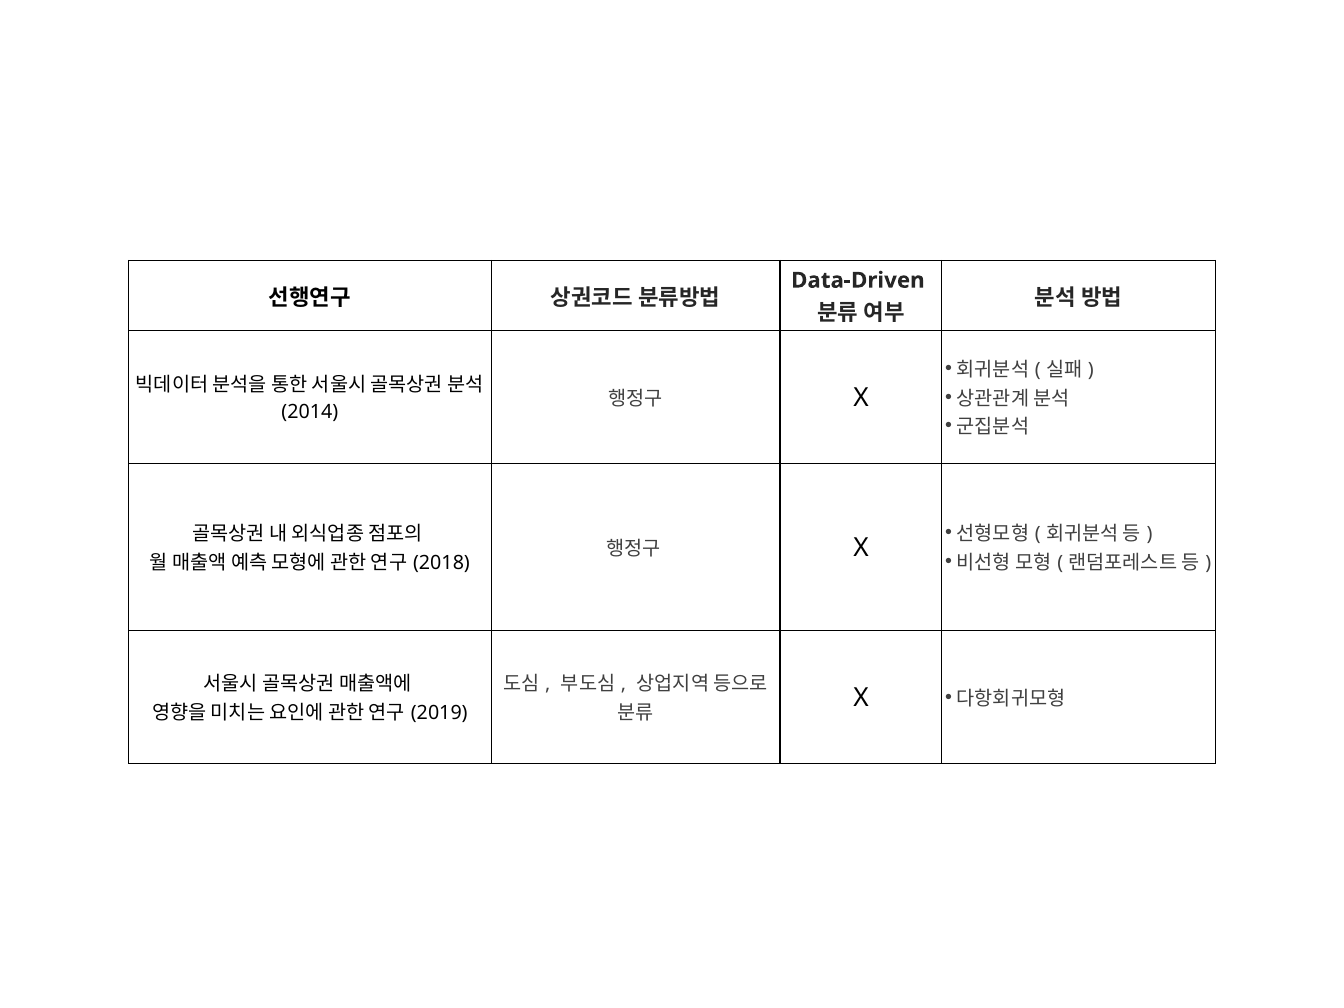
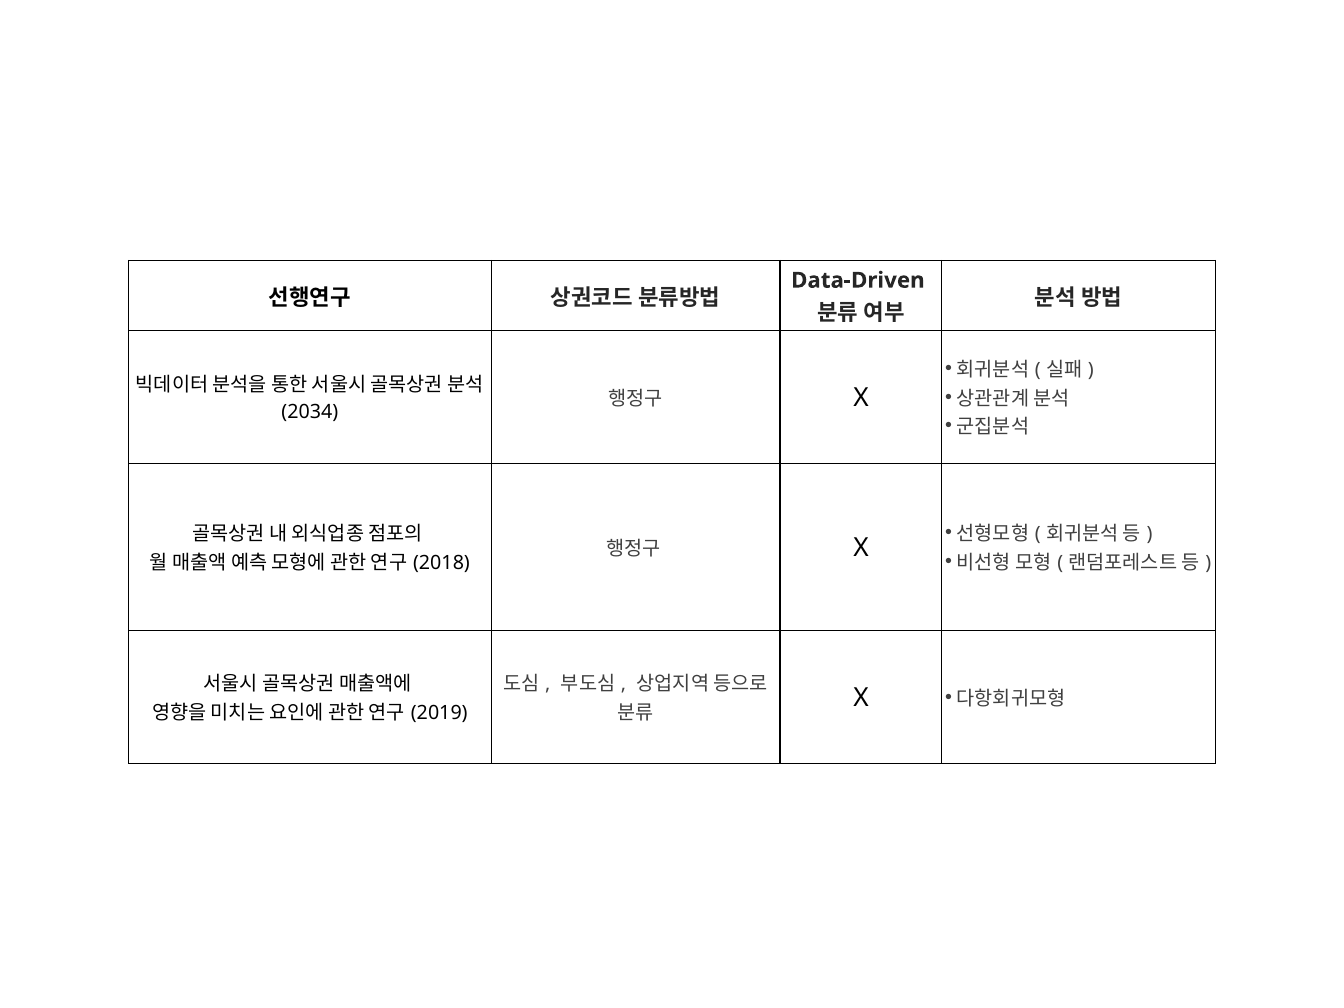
2014: 2014 -> 2034 (310, 412)
